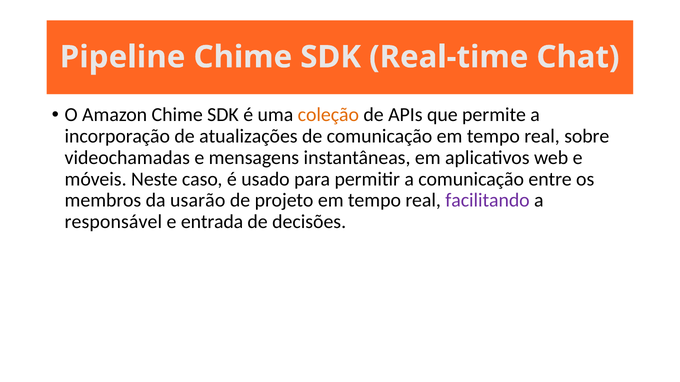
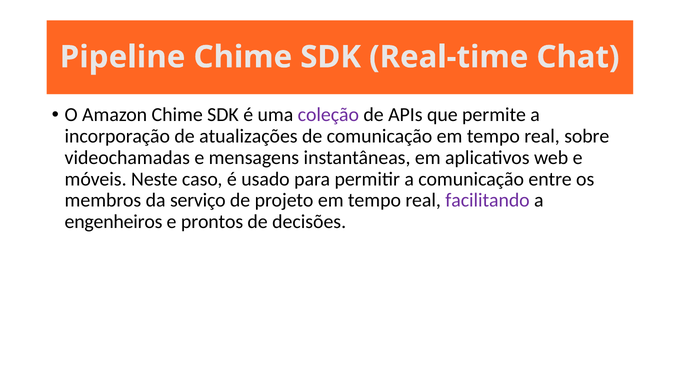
coleção colour: orange -> purple (328, 115)
usarão: usarão -> serviço (198, 201)
responsável: responsável -> engenheiros (114, 222)
entrada: entrada -> prontos (212, 222)
